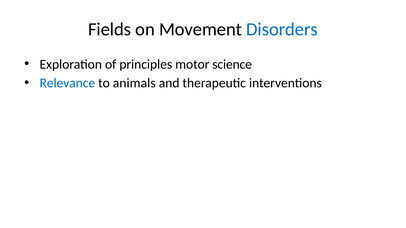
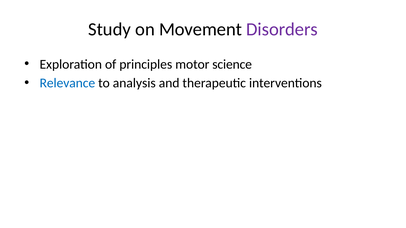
Fields: Fields -> Study (110, 29)
Disorders colour: blue -> purple (282, 29)
animals: animals -> analysis (134, 83)
